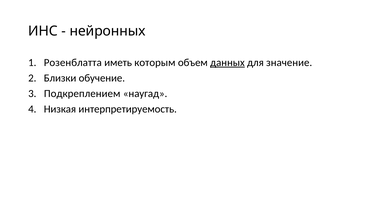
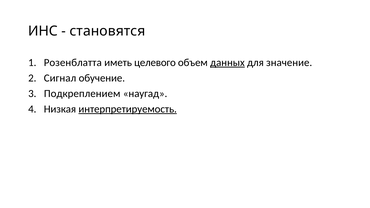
нейронных: нейронных -> становятся (107, 31)
которым: которым -> целевого (155, 63)
Близки: Близки -> Сигнал (60, 78)
интерпретируемость underline: none -> present (128, 109)
